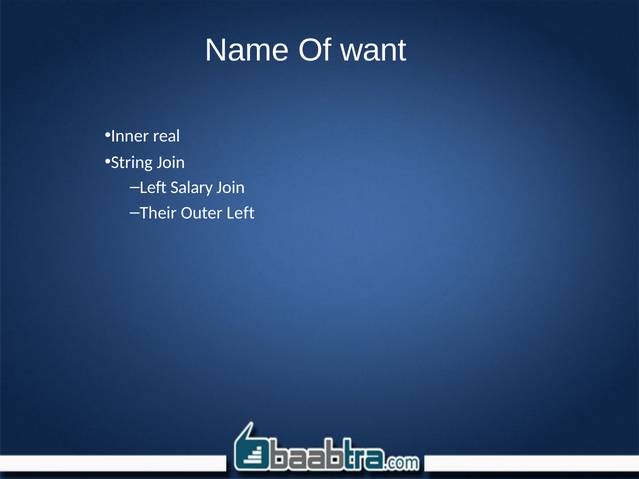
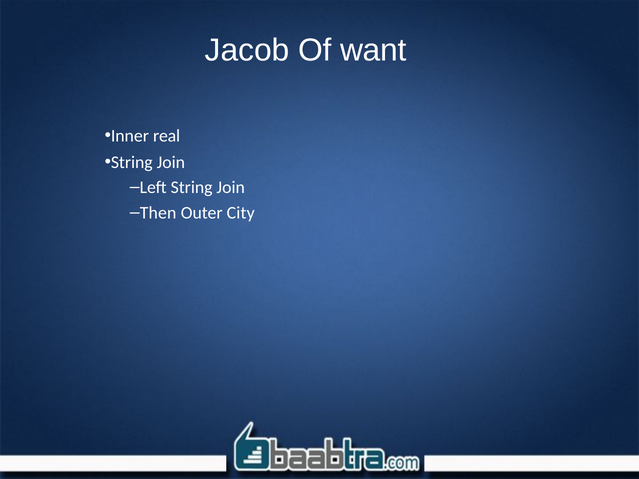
Name: Name -> Jacob (247, 50)
Left Salary: Salary -> String (192, 188)
Their: Their -> Then (158, 213)
Outer Left: Left -> City (241, 213)
